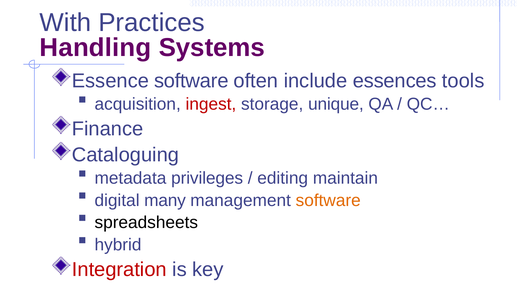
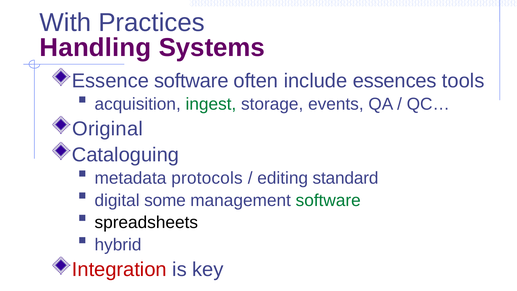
ingest colour: red -> green (211, 104)
unique: unique -> events (336, 104)
Finance: Finance -> Original (108, 129)
privileges: privileges -> protocols (207, 178)
maintain: maintain -> standard (345, 178)
many: many -> some (165, 200)
software colour: orange -> green (328, 200)
